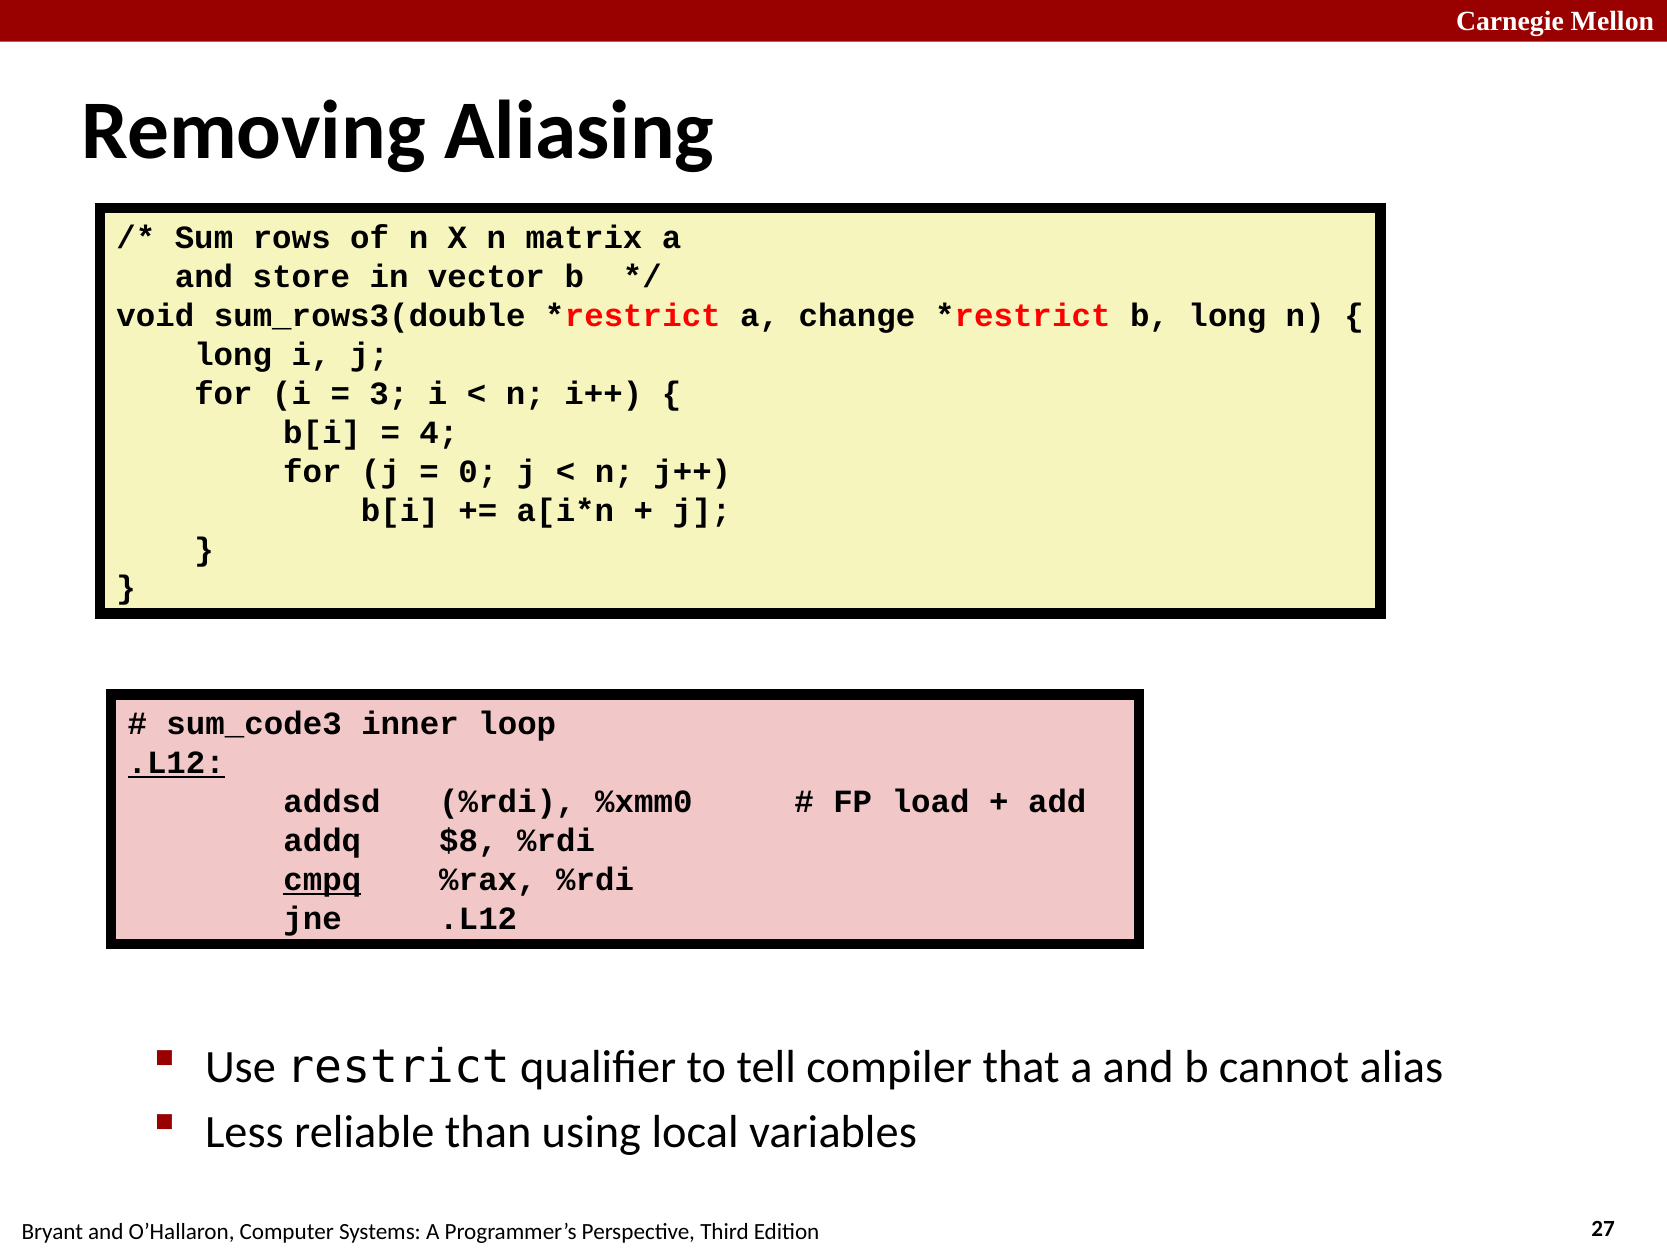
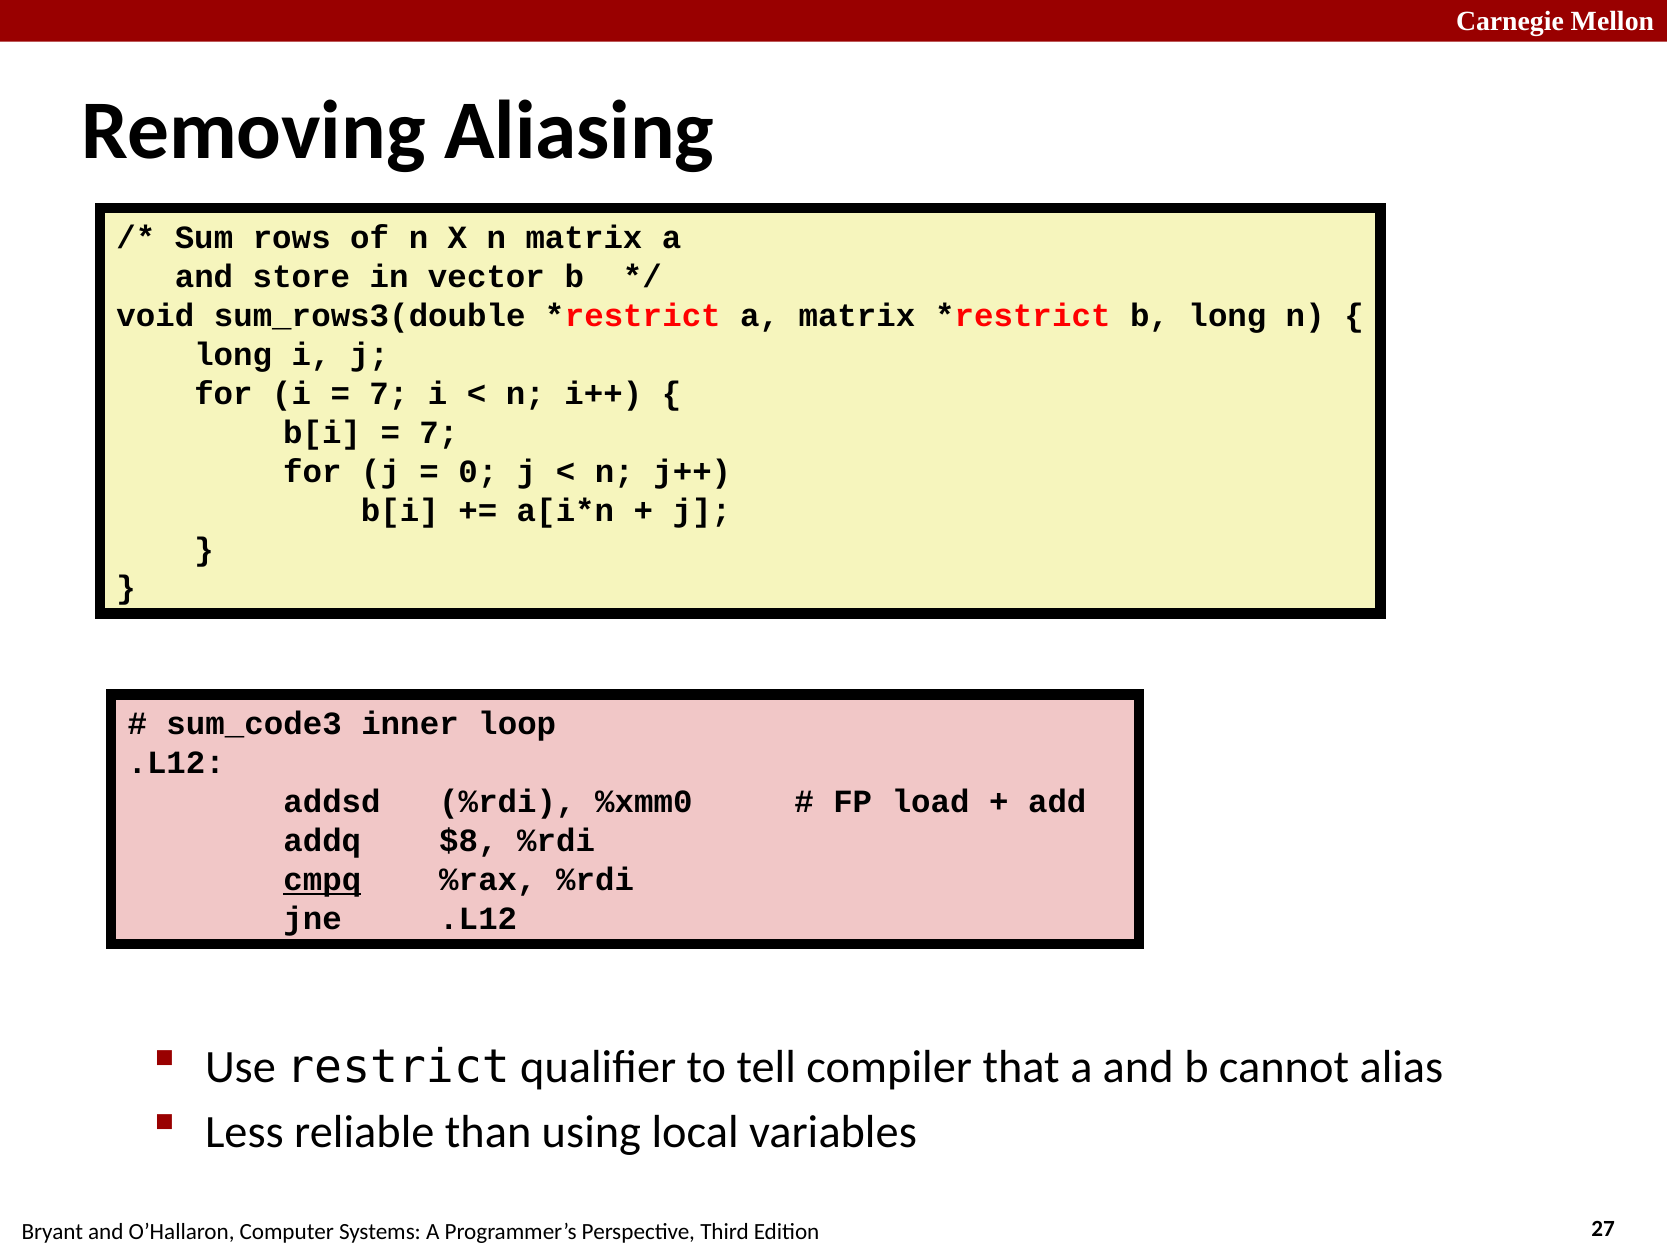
a change: change -> matrix (857, 316)
3: 3 -> 7 (389, 394)
4: 4 -> 7 (439, 433)
.L12 underline: present -> none (176, 763)
